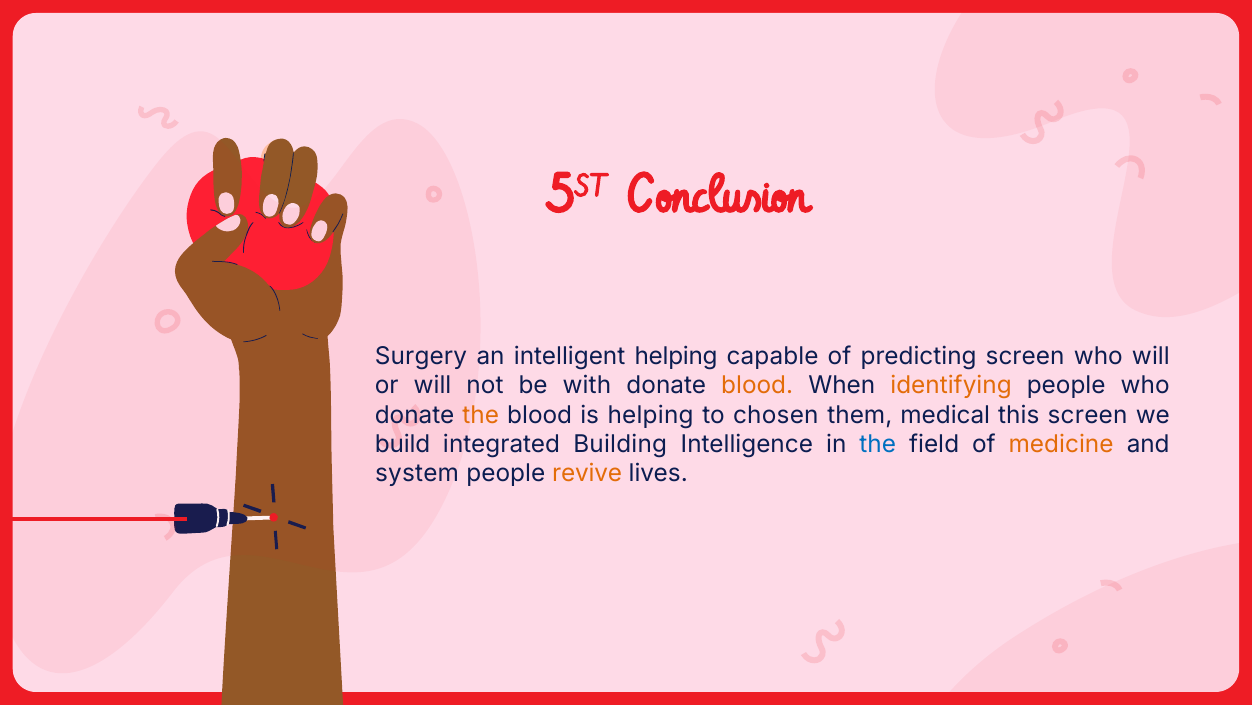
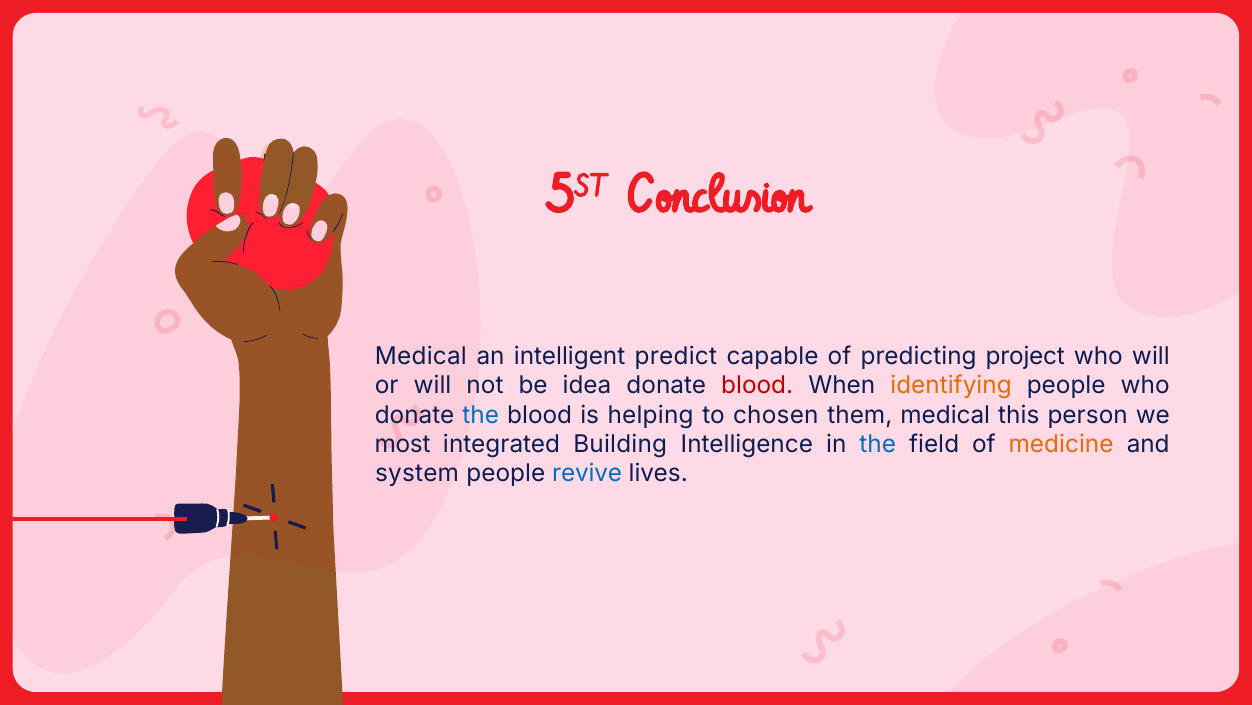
Surgery: Surgery -> Medical (421, 356)
intelligent helping: helping -> predict (676, 356)
predicting screen: screen -> project (1025, 356)
with: with -> idea (587, 385)
blood colour: orange -> red (757, 385)
the colour: orange -> blue (481, 415)
this screen: screen -> person (1088, 415)
build: build -> most (403, 444)
revive colour: orange -> blue (587, 473)
